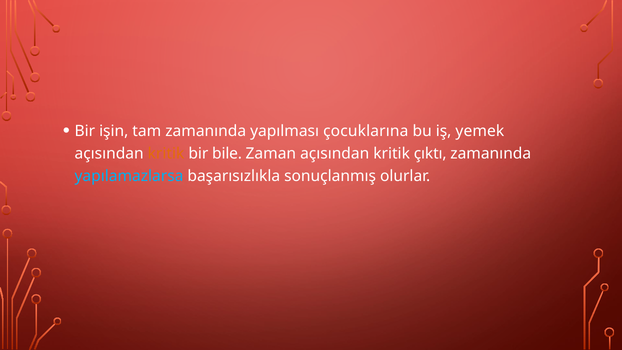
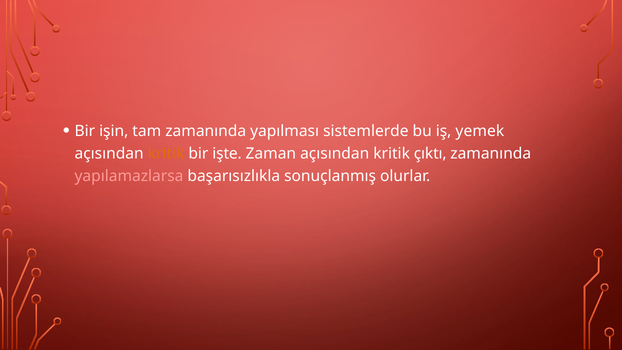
çocuklarına: çocuklarına -> sistemlerde (366, 131)
bile: bile -> işte (227, 154)
yapılamazlarsa colour: light blue -> pink (129, 176)
